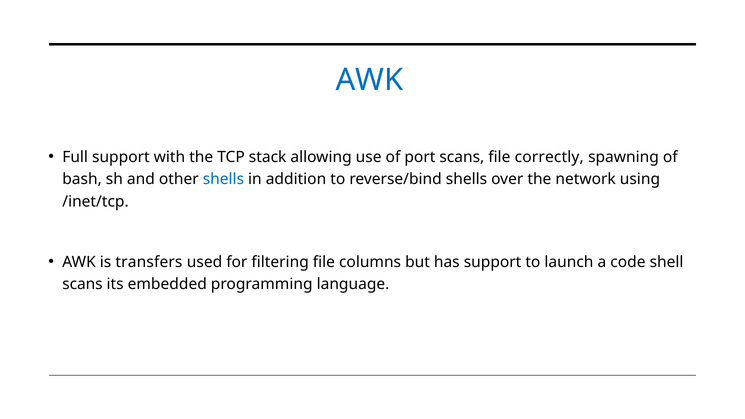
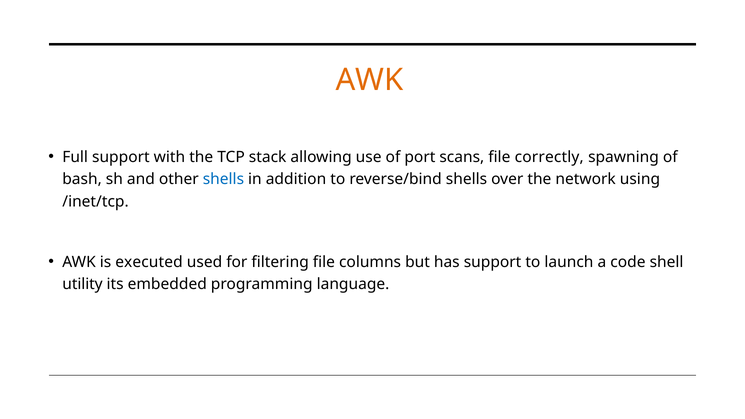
AWK colour: blue -> orange (370, 80)
transfers: transfers -> executed (149, 262)
scans: scans -> utility (83, 284)
